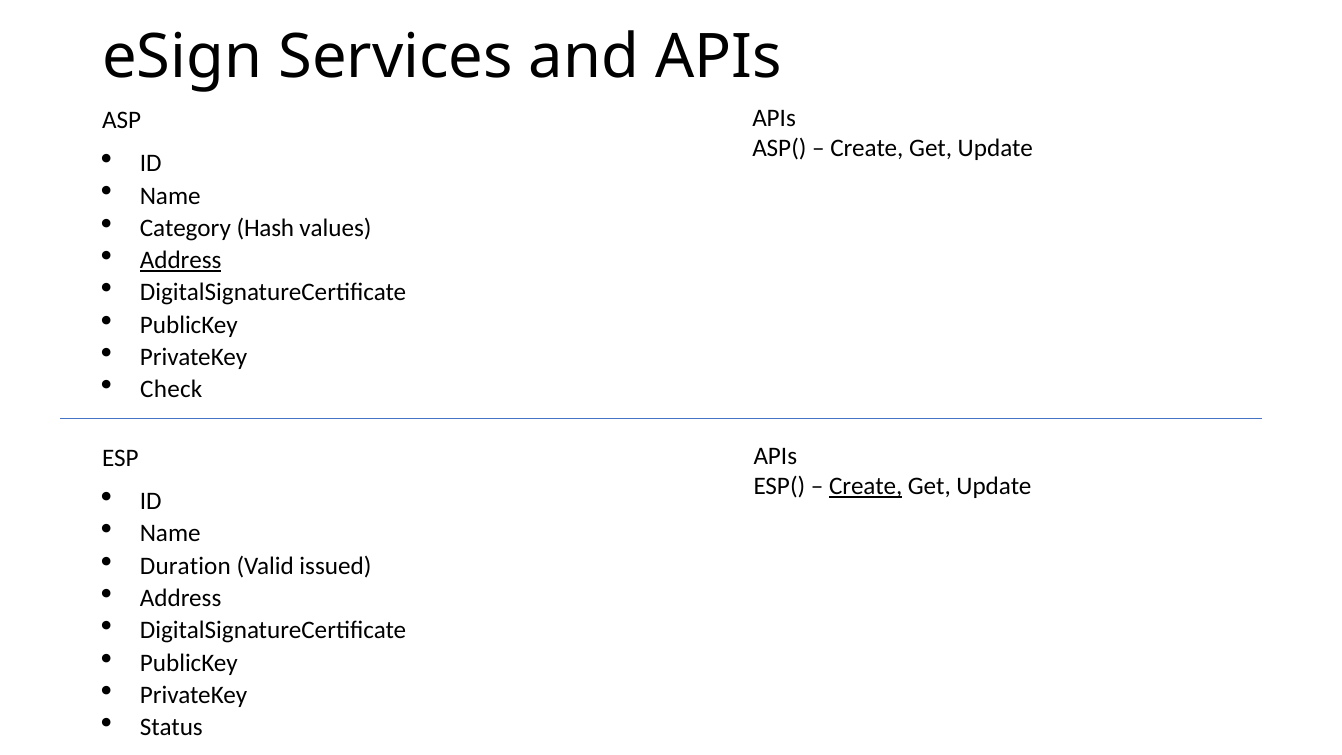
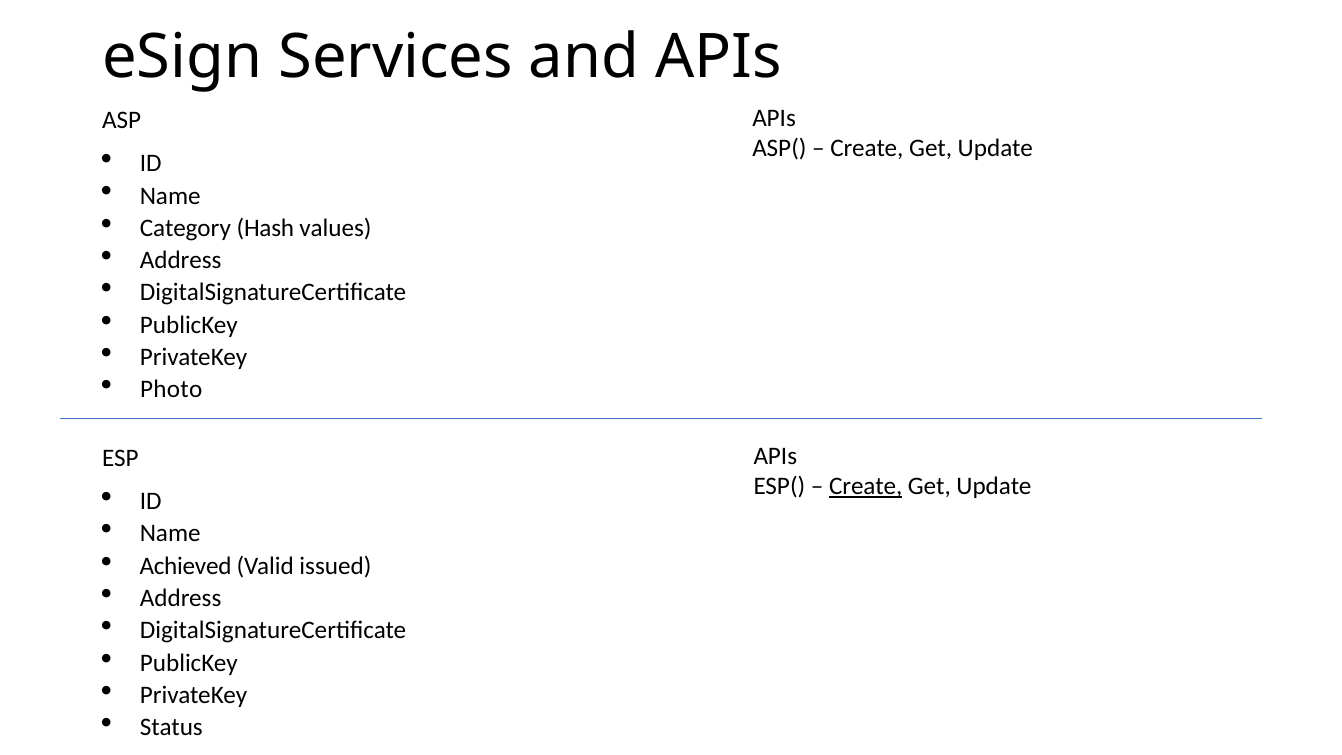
Address underline: present -> none (181, 260)
Check: Check -> Photo (171, 389)
Duration: Duration -> Achieved (186, 566)
